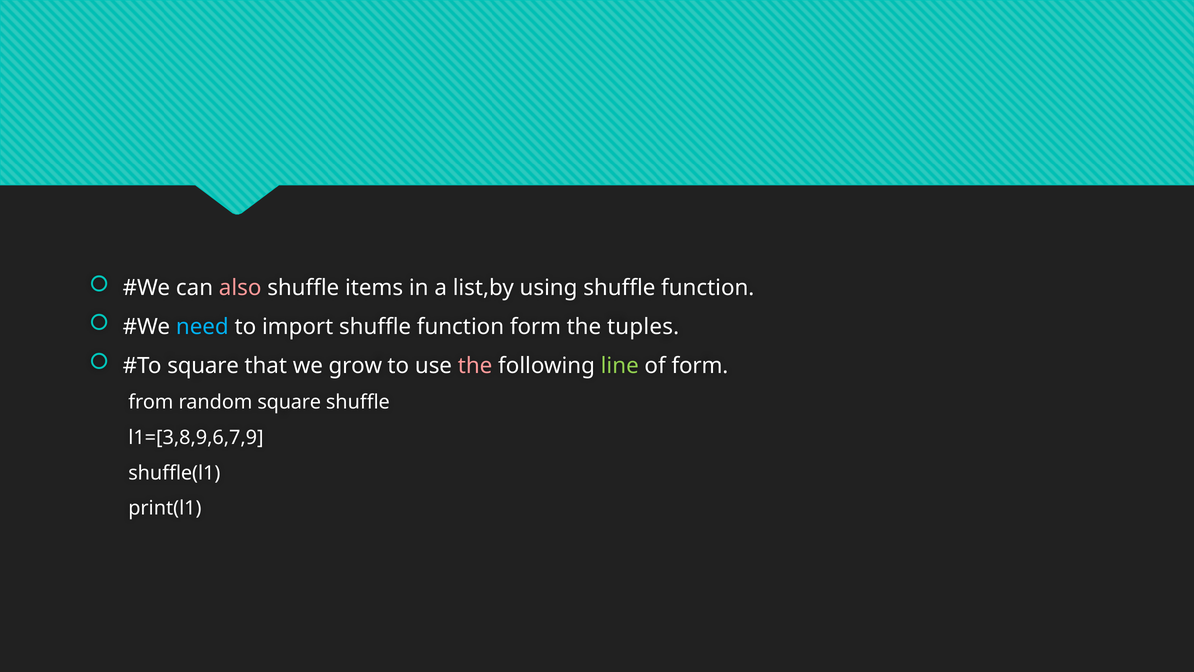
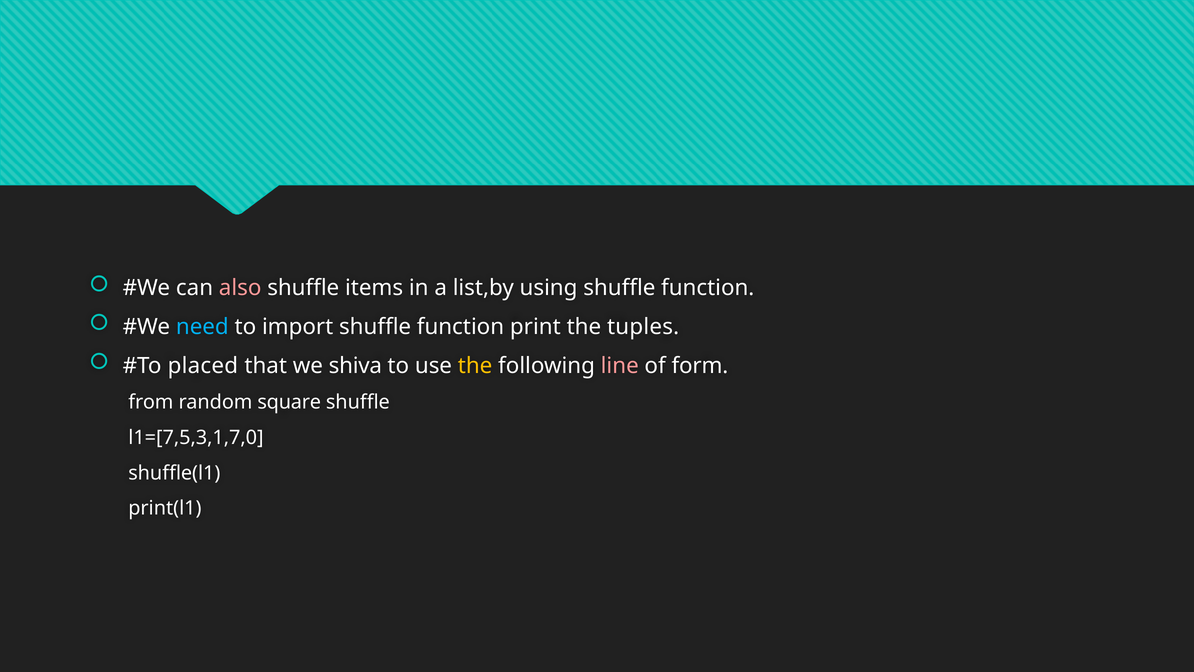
function form: form -> print (535, 327)
square: square -> placed (203, 365)
grow: grow -> shiva (355, 365)
the colour: pink -> yellow (475, 365)
line colour: light green -> pink (620, 365)
l1=[3,8,9,6,7,9: l1=[3,8,9,6,7,9 -> l1=[7,5,3,1,7,0 (196, 437)
